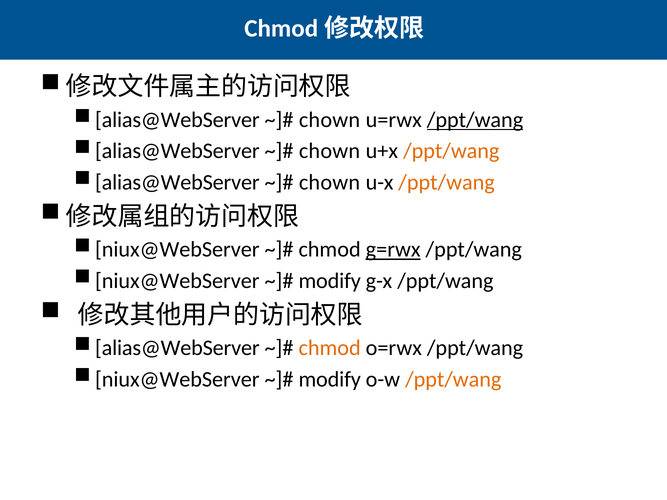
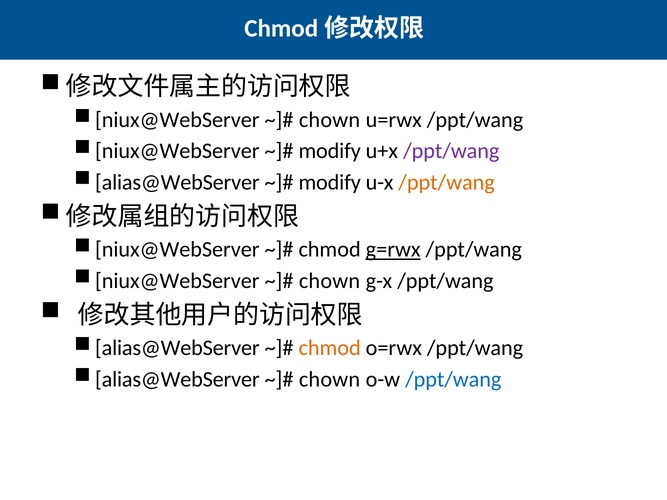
alias@WebServer: alias@WebServer -> niux@WebServer (177, 120)
/ppt/wang underline: present -> none (475, 120)
alias@WebServer: alias@WebServer -> niux@WebServer (177, 151)
chown: chown -> modify (330, 151)
/ppt/wang colour: orange -> purple (451, 151)
chown: chown -> modify (330, 182)
modify: modify -> chown (329, 281)
niux@WebServer: niux@WebServer -> alias@WebServer (177, 379)
modify: modify -> chown (329, 379)
/ppt/wang colour: orange -> blue (453, 379)
